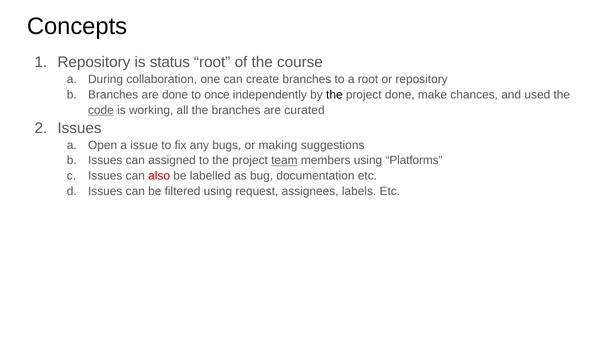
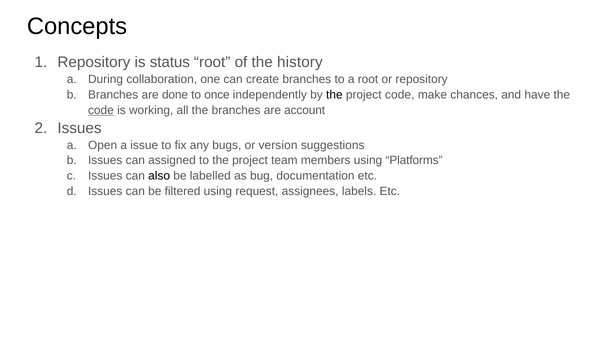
course: course -> history (300, 62)
project done: done -> code (400, 95)
used: used -> have (537, 95)
curated: curated -> account (305, 110)
making: making -> version (278, 145)
team underline: present -> none (284, 160)
also colour: red -> black (159, 176)
